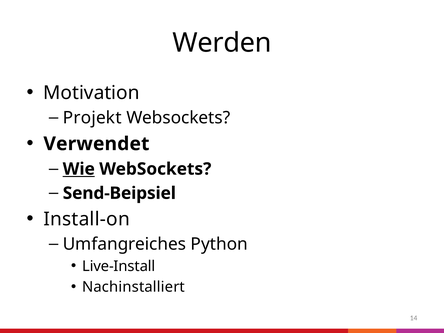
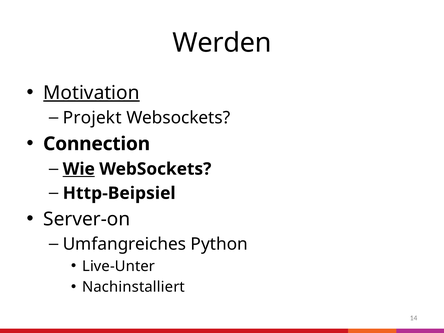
Motivation underline: none -> present (91, 93)
Verwendet: Verwendet -> Connection (97, 144)
Send-Beipsiel: Send-Beipsiel -> Http-Beipsiel (119, 193)
Install-on: Install-on -> Server-on (87, 219)
Live-Install: Live-Install -> Live-Unter (119, 266)
